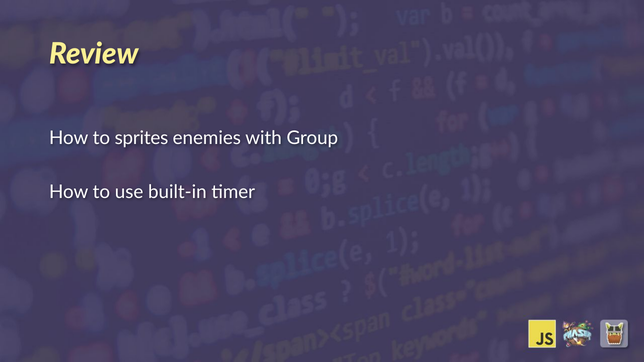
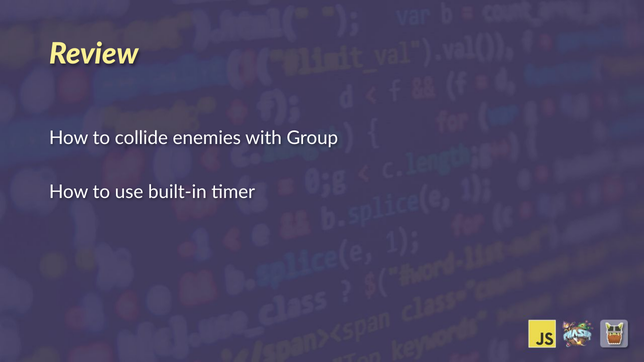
sprites: sprites -> collide (141, 138)
